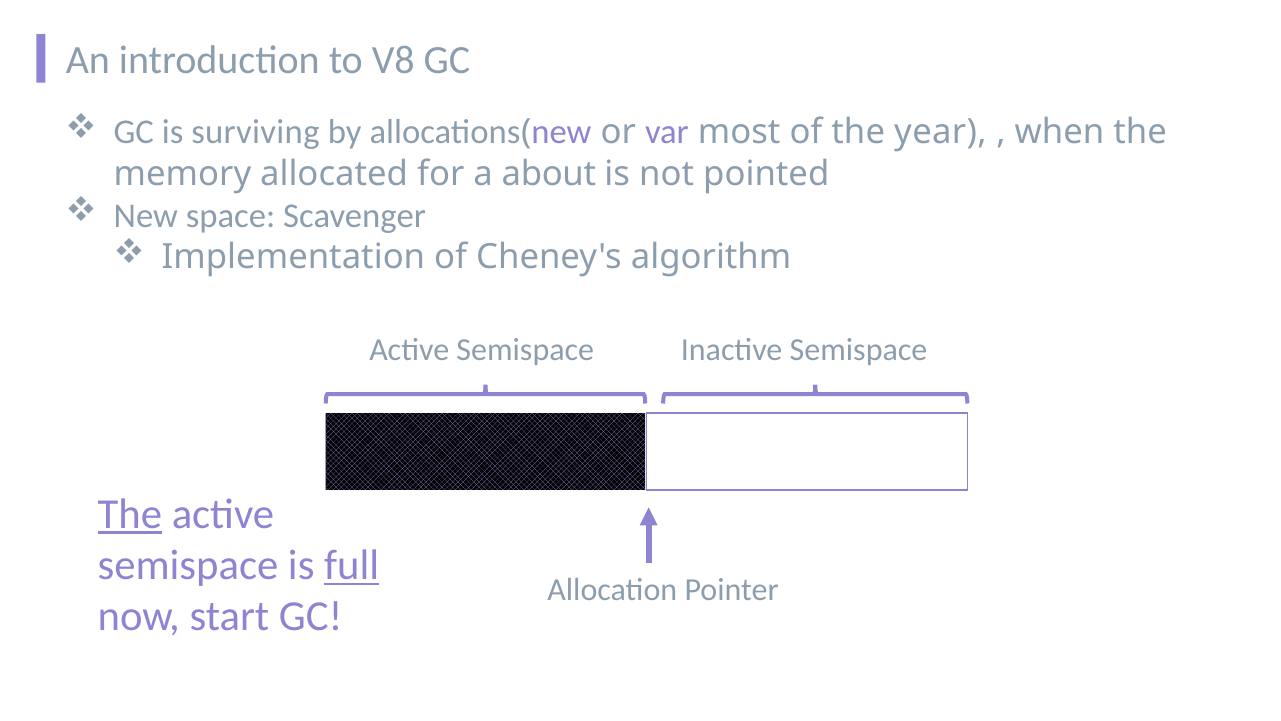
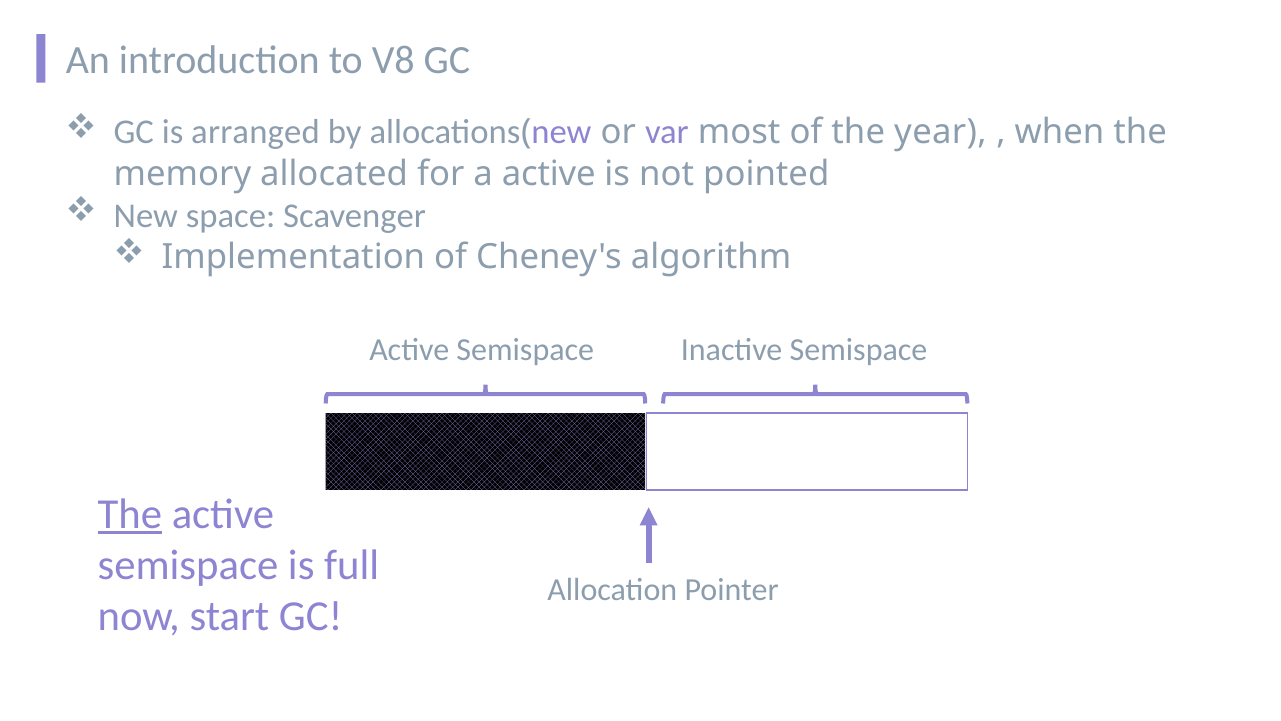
surviving: surviving -> arranged (255, 132)
a about: about -> active (549, 174)
full underline: present -> none (352, 565)
